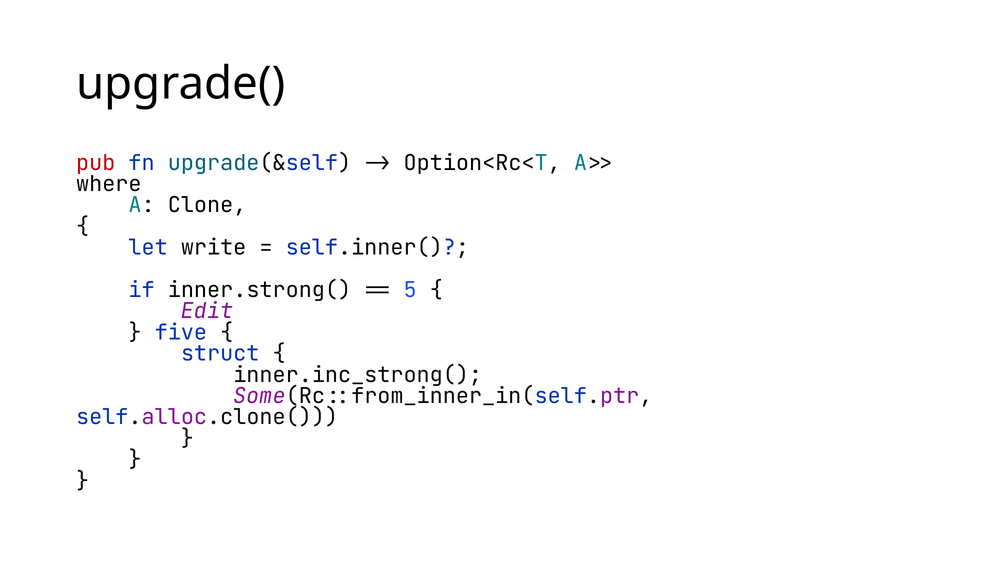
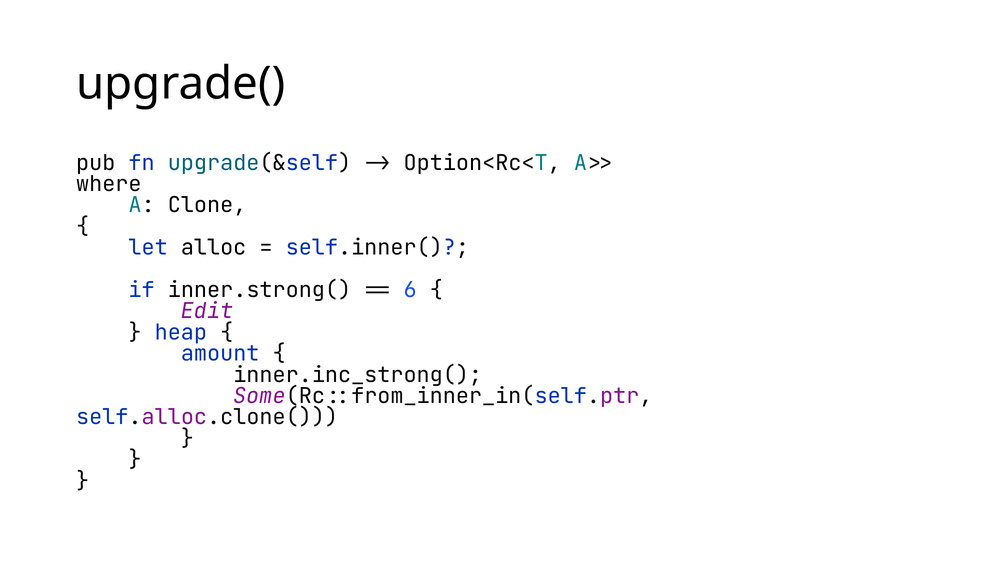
pub colour: red -> black (96, 163)
write: write -> alloc (214, 248)
5: 5 -> 6 (410, 290)
five: five -> heap (181, 333)
struct: struct -> amount (220, 354)
